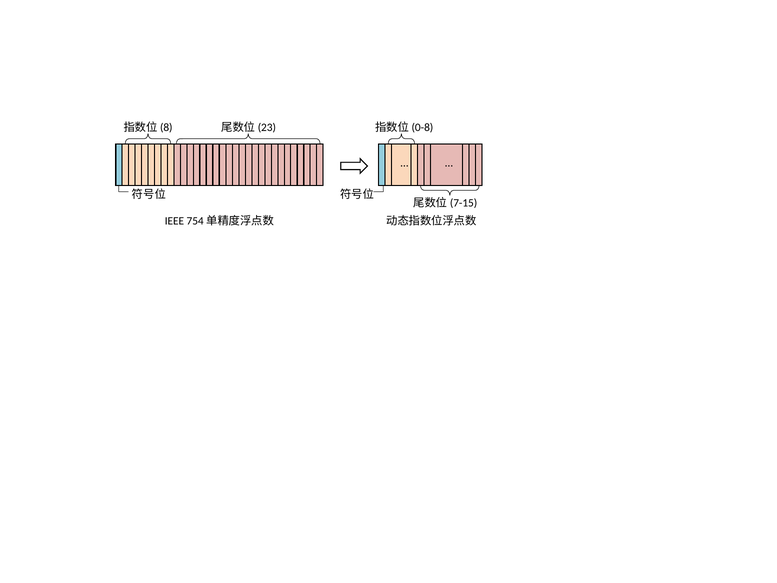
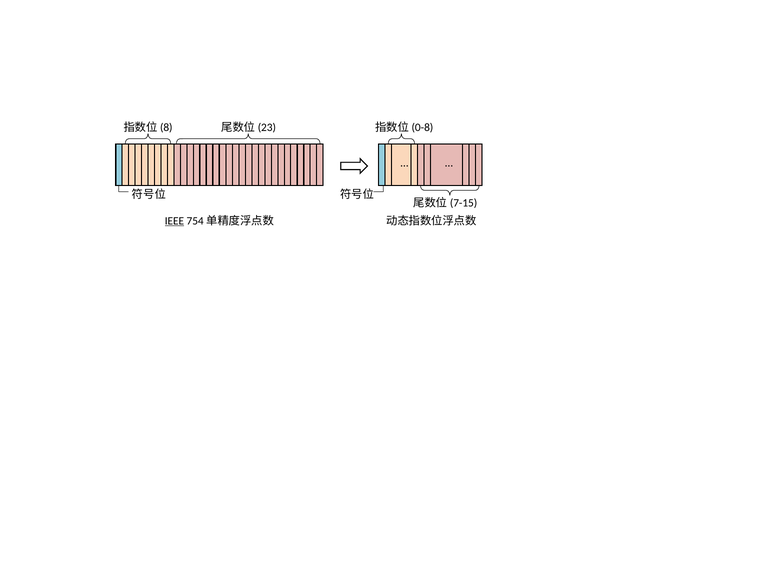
IEEE underline: none -> present (174, 221)
